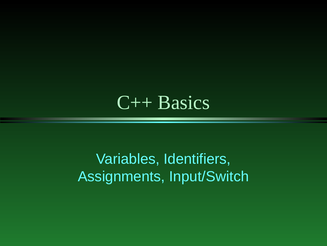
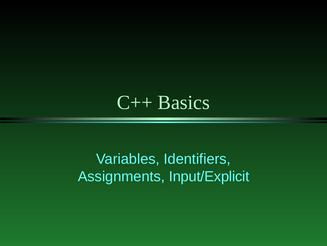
Input/Switch: Input/Switch -> Input/Explicit (209, 176)
